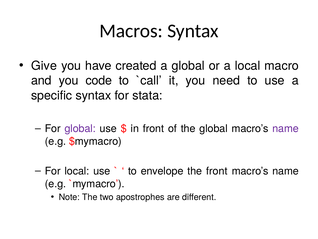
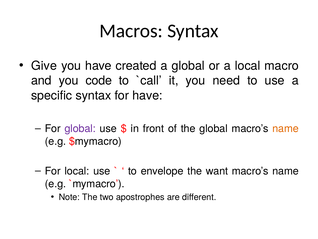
for stata: stata -> have (147, 95)
name colour: purple -> orange (286, 128)
the front: front -> want (217, 171)
